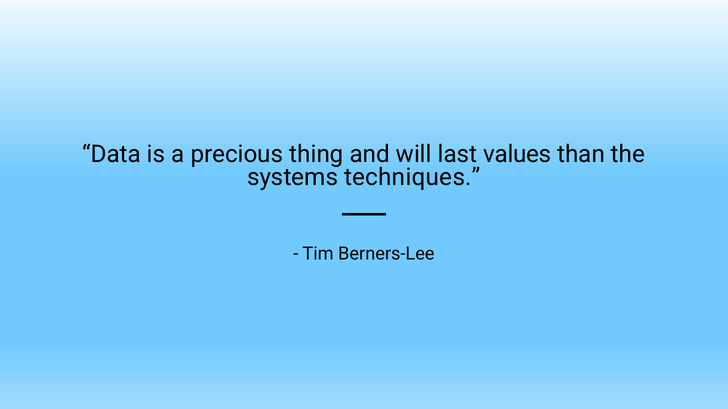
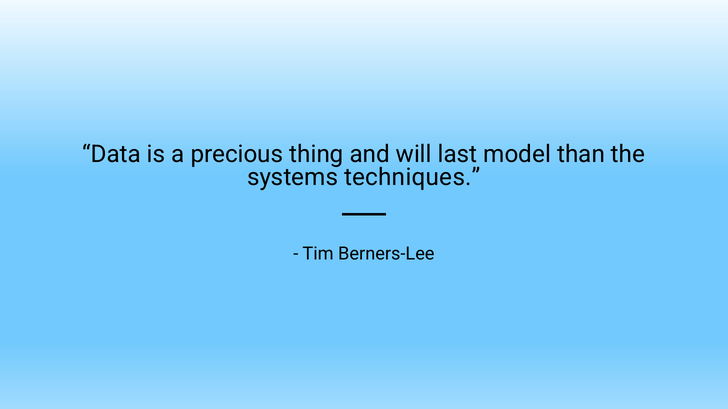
values: values -> model (517, 154)
